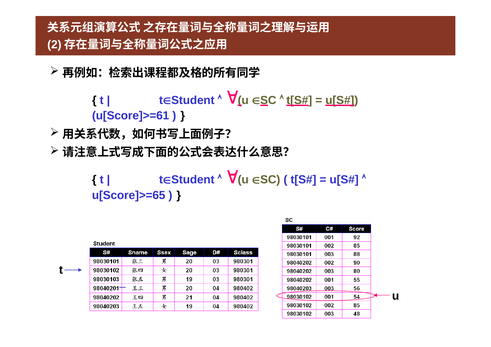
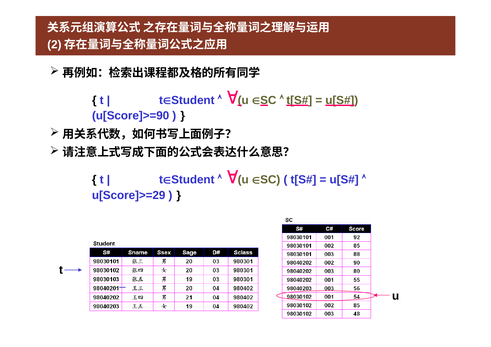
u[Score]>=61: u[Score]>=61 -> u[Score]>=90 (131, 116)
u[Score]>=65: u[Score]>=65 -> u[Score]>=29 (129, 195)
